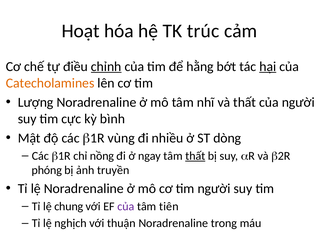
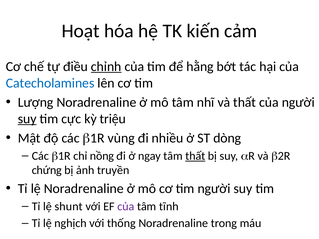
trúc: trúc -> kiến (203, 31)
hại underline: present -> none (268, 67)
Catecholamines colour: orange -> blue (50, 83)
suy underline: none -> present (27, 119)
bình: bình -> triệu (113, 119)
phóng: phóng -> chứng (47, 170)
chung: chung -> shunt (69, 207)
tiên: tiên -> tĩnh (169, 207)
thuận: thuận -> thống (121, 223)
